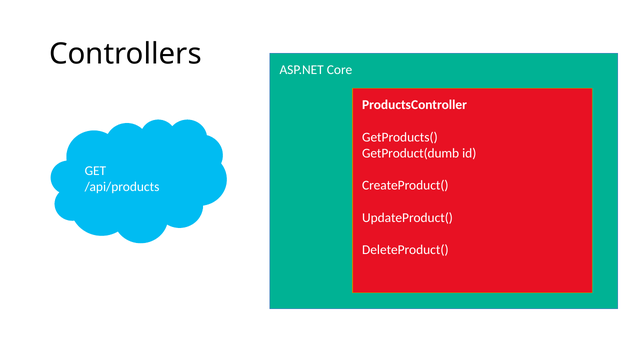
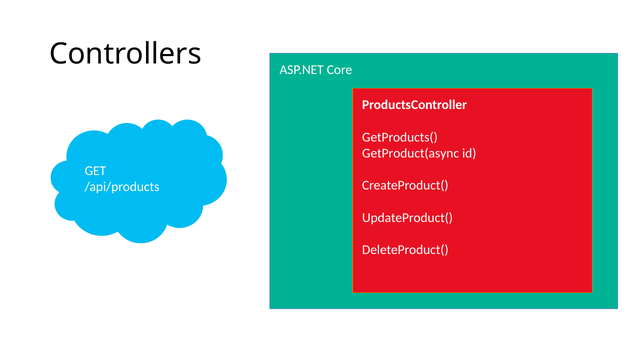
GetProduct(dumb: GetProduct(dumb -> GetProduct(async (411, 153)
